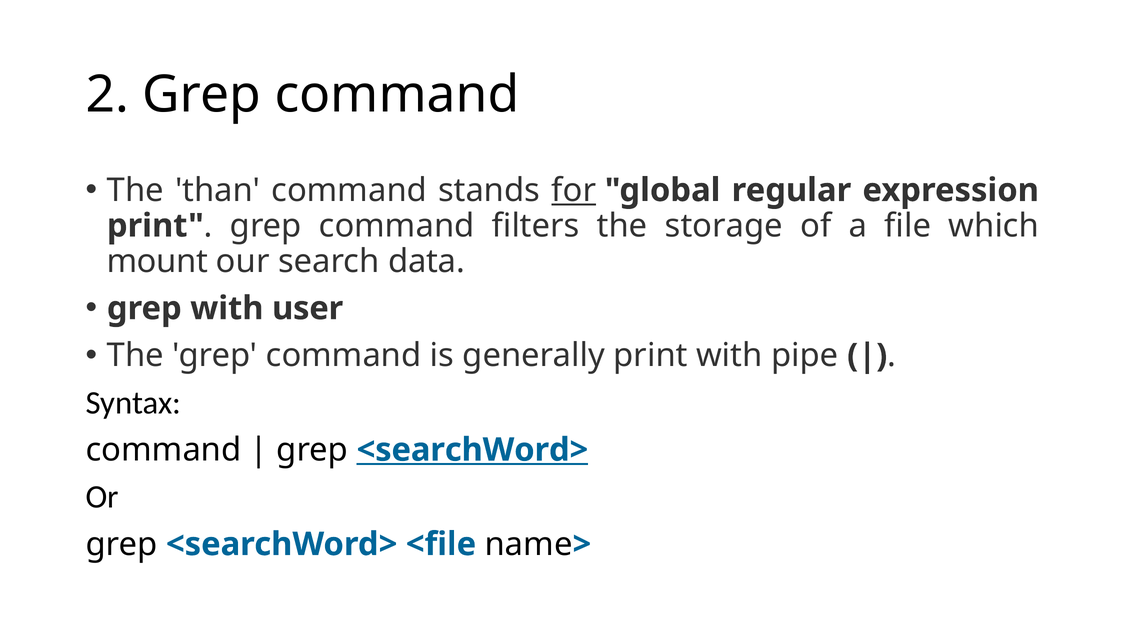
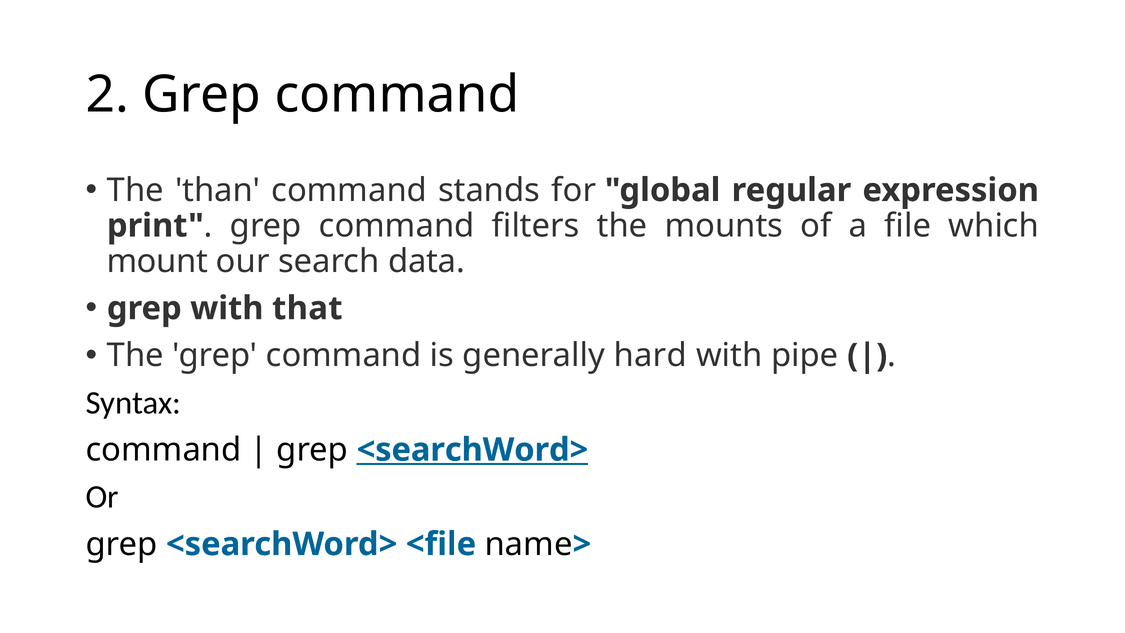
for underline: present -> none (574, 190)
storage: storage -> mounts (724, 226)
user: user -> that (307, 308)
generally print: print -> hard (650, 355)
